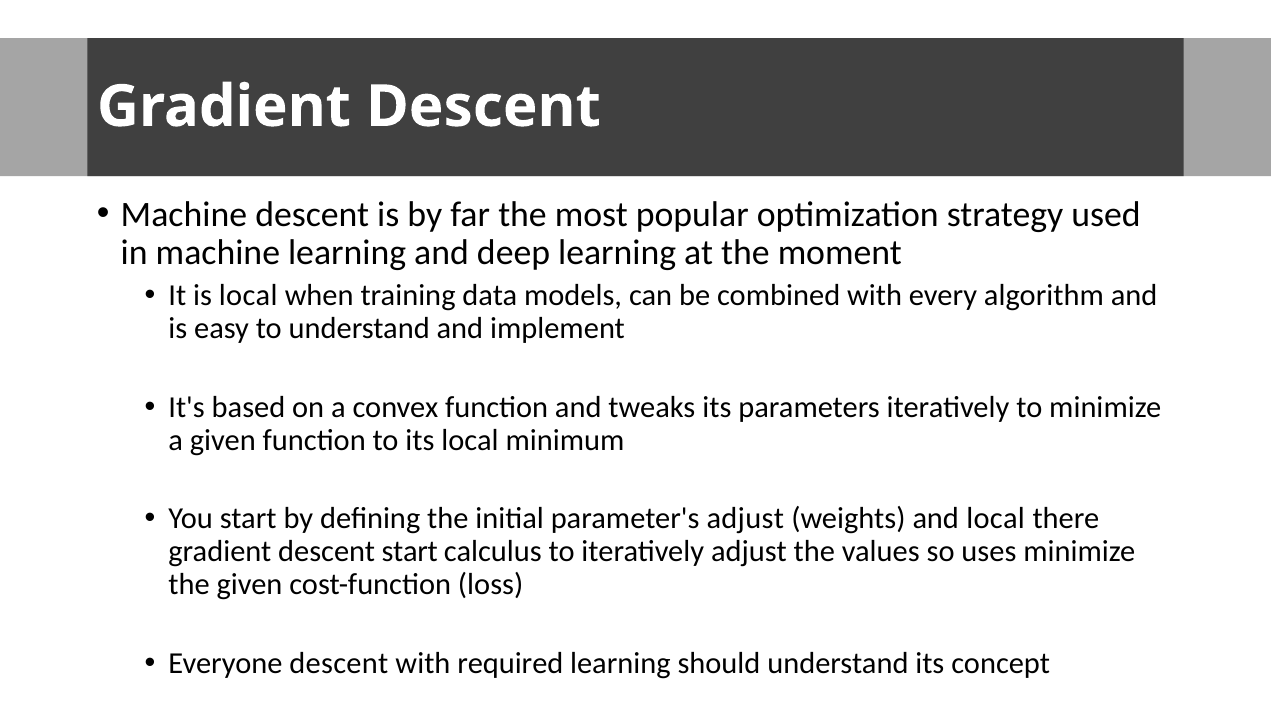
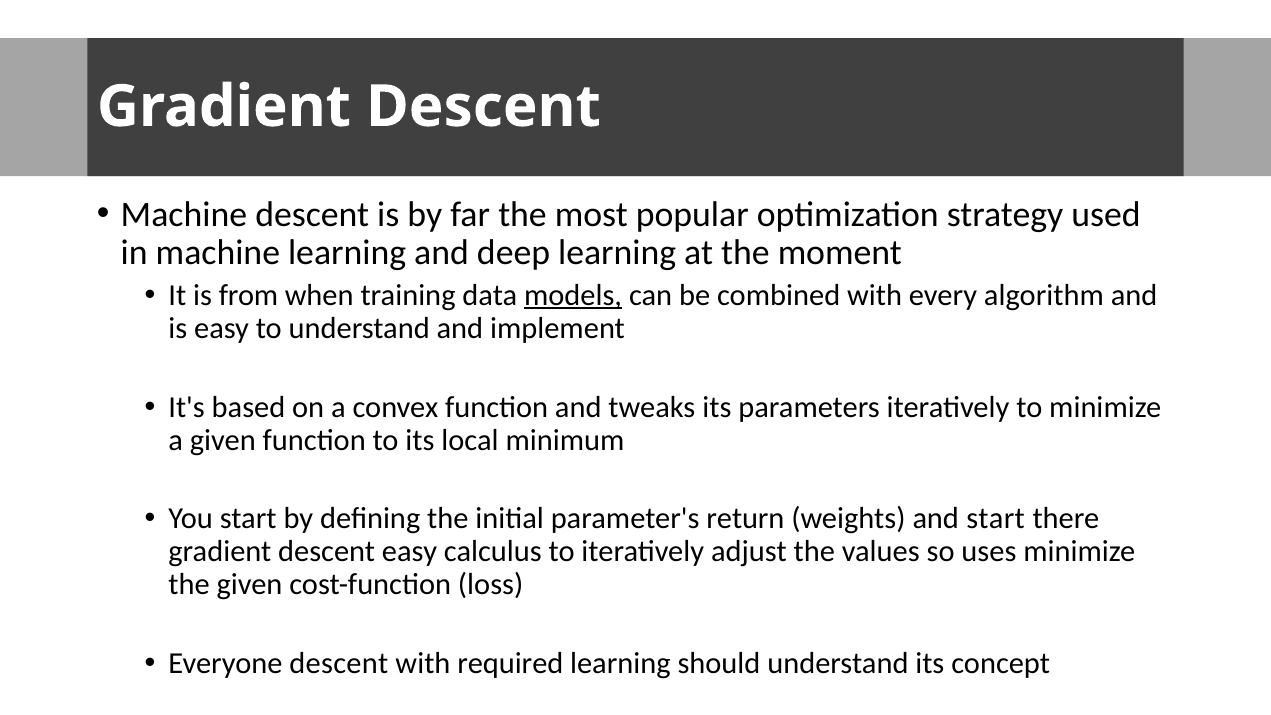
is local: local -> from (248, 295)
models underline: none -> present (573, 295)
parameter's adjust: adjust -> return (745, 519)
and local: local -> start (996, 519)
descent start: start -> easy (410, 552)
